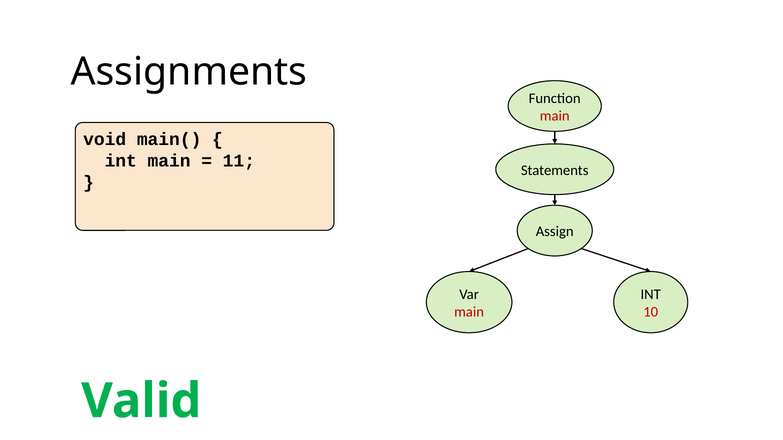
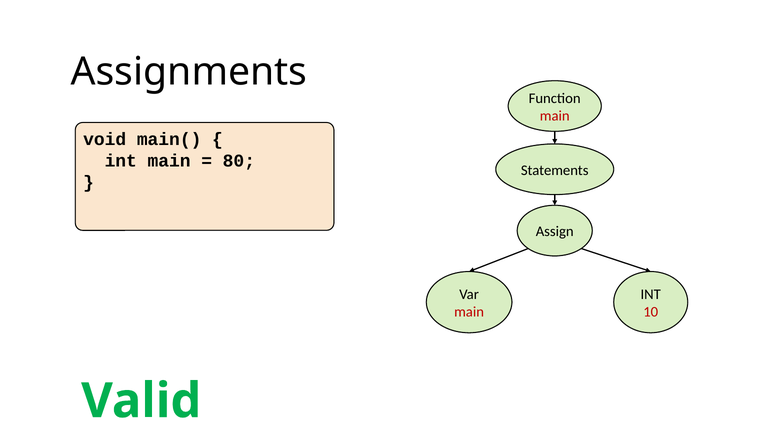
11: 11 -> 80 (239, 161)
